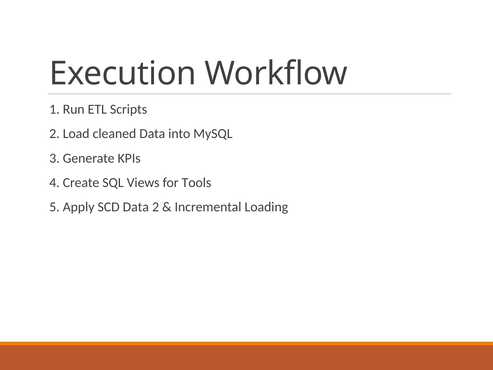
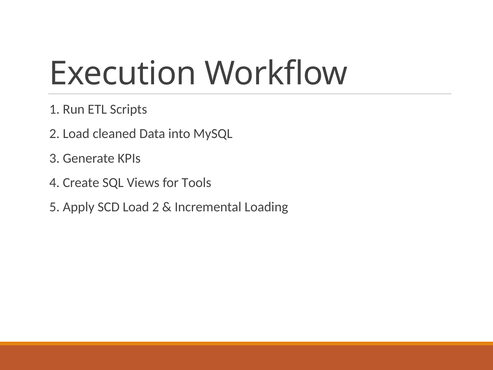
SCD Data: Data -> Load (136, 207)
